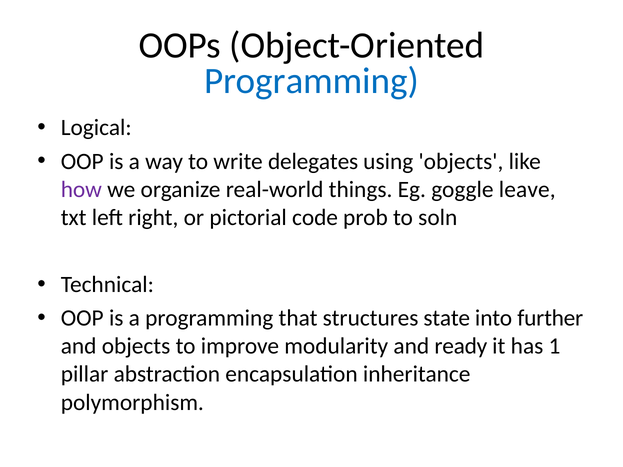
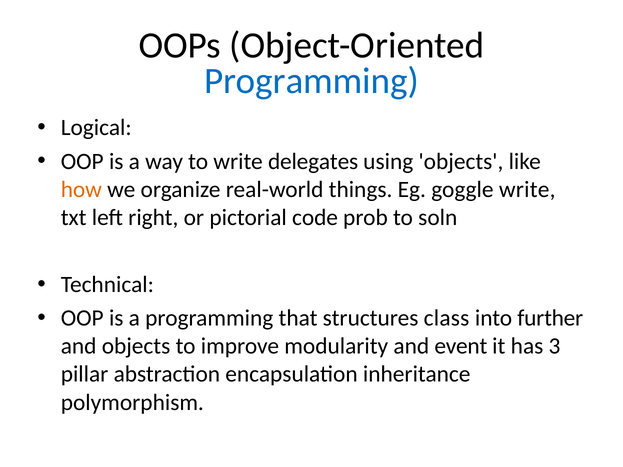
how colour: purple -> orange (81, 189)
goggle leave: leave -> write (527, 189)
state: state -> class (447, 318)
ready: ready -> event (461, 346)
1: 1 -> 3 (554, 346)
